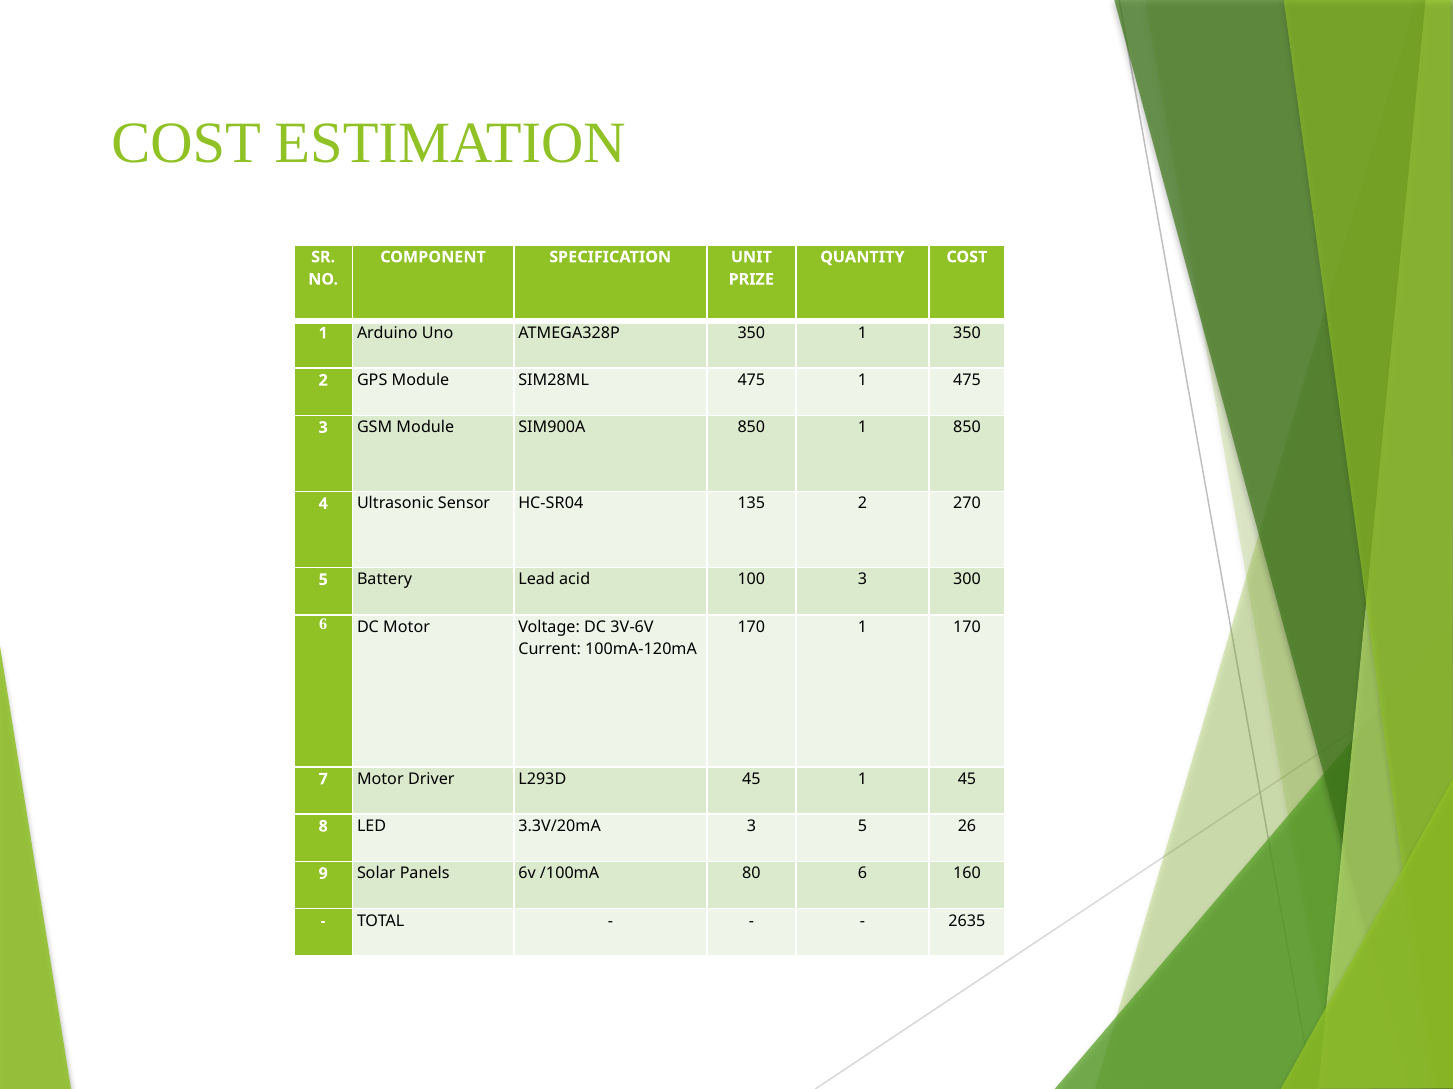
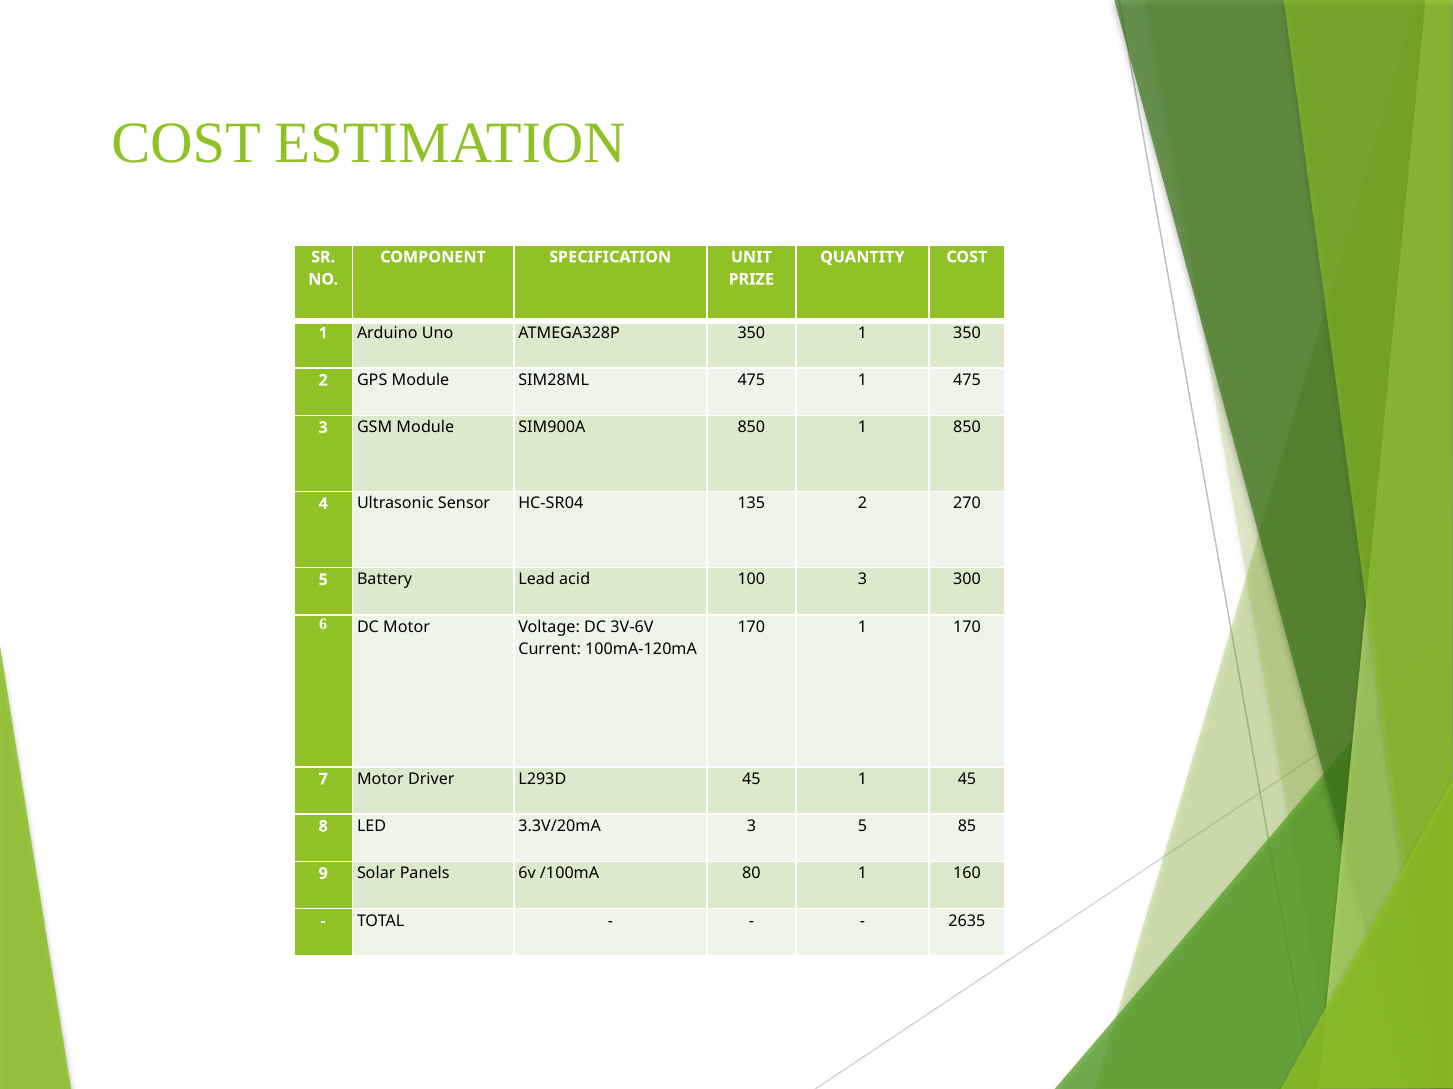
26: 26 -> 85 (967, 827)
80 6: 6 -> 1 (863, 874)
